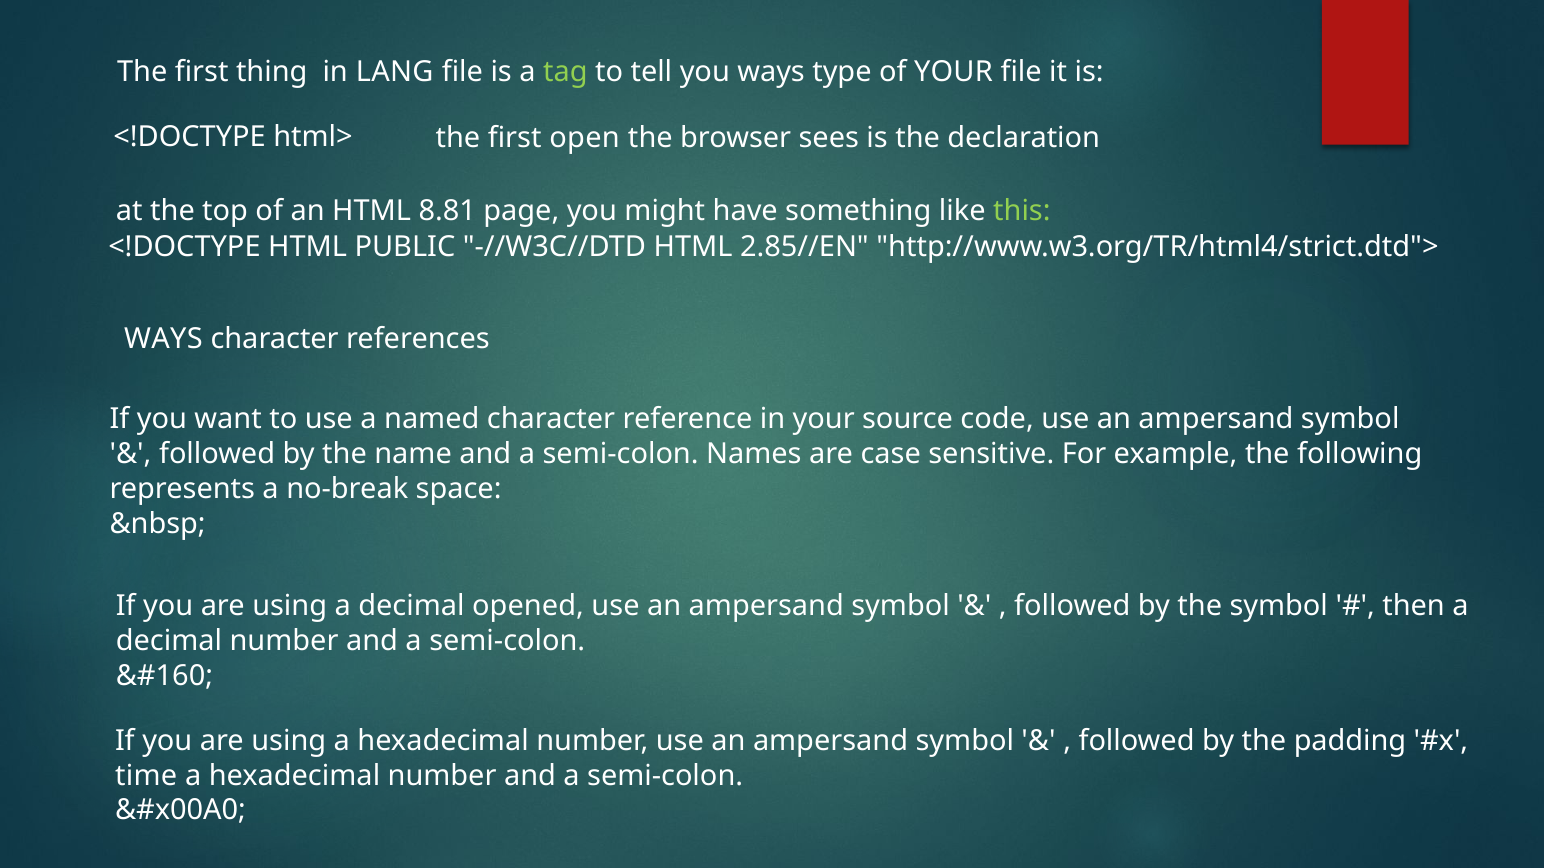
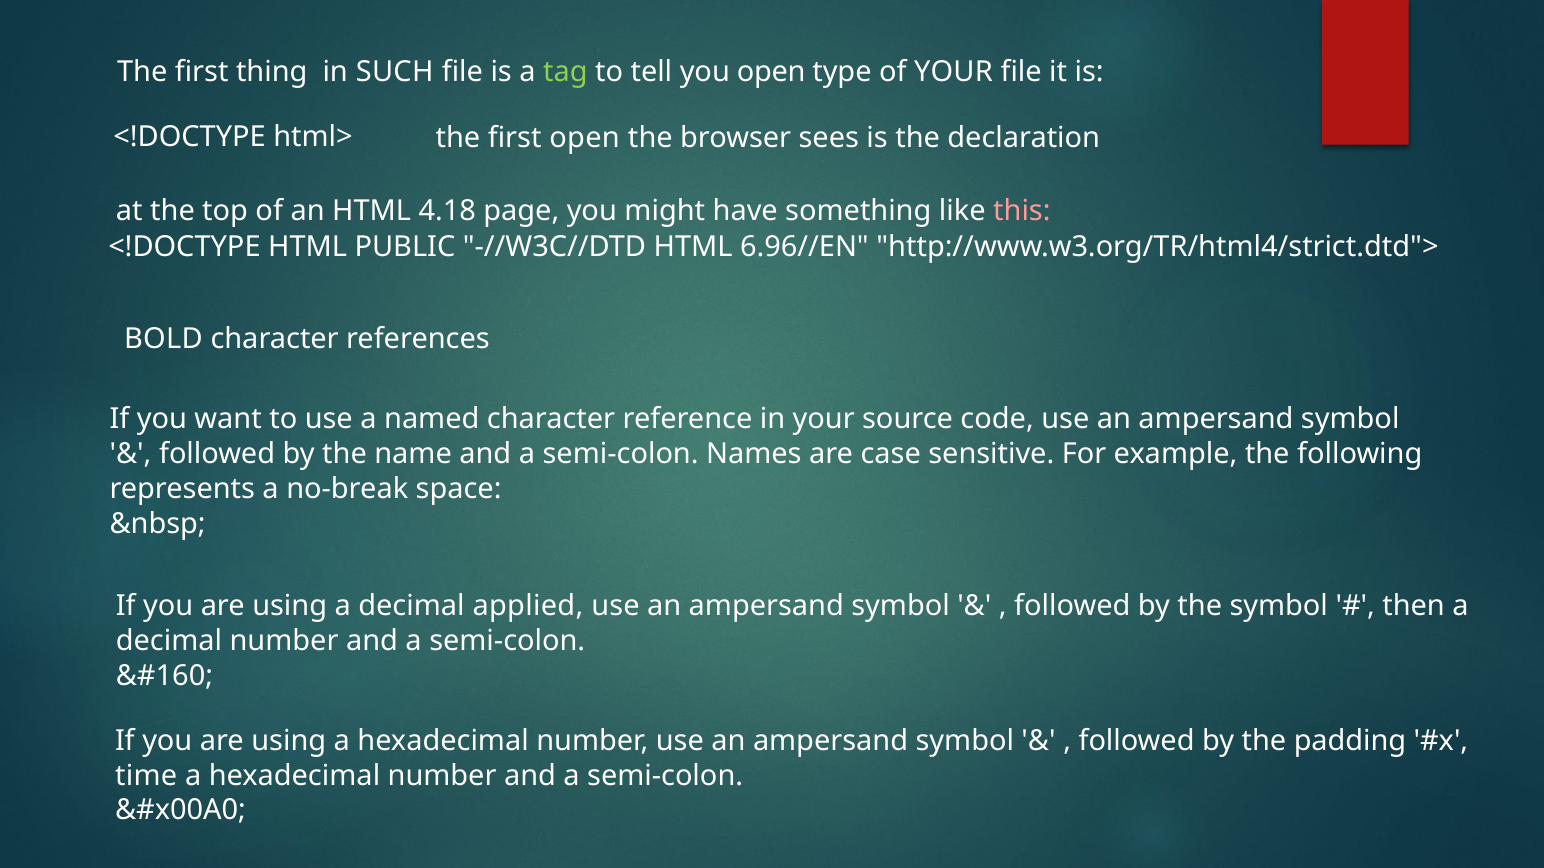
LANG: LANG -> SUCH (395, 72)
you ways: ways -> open (771, 72)
8.81: 8.81 -> 4.18 (447, 211)
this colour: light green -> pink (1022, 211)
2.85//EN: 2.85//EN -> 6.96//EN (804, 247)
WAYS: WAYS -> BOLD (163, 339)
opened: opened -> applied (528, 607)
